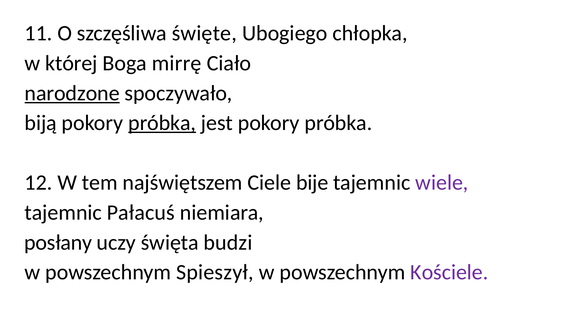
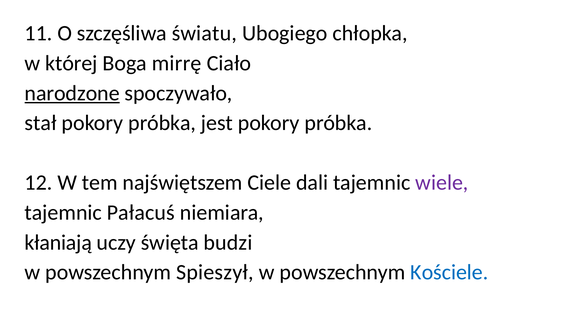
święte: święte -> światu (204, 33)
biją: biją -> stał (41, 123)
próbka underline: present -> none (162, 123)
bije: bije -> dali (312, 183)
posłany: posłany -> kłaniają (58, 243)
Kościele colour: purple -> blue (449, 272)
